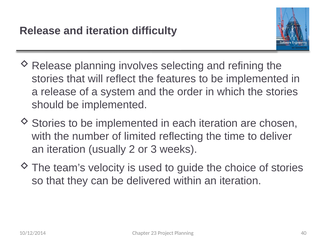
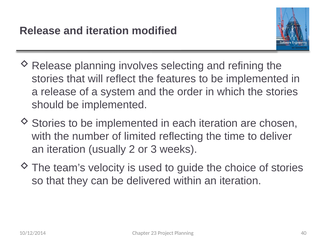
difficulty: difficulty -> modified (154, 31)
